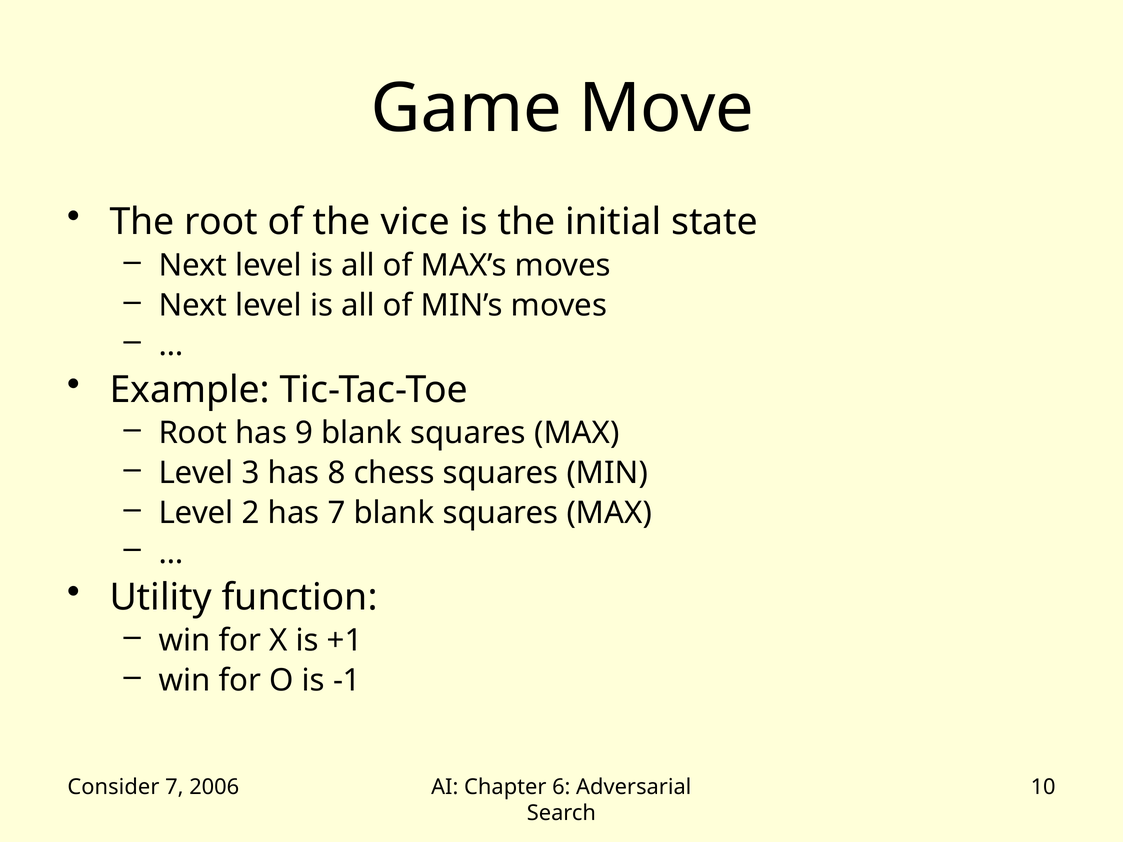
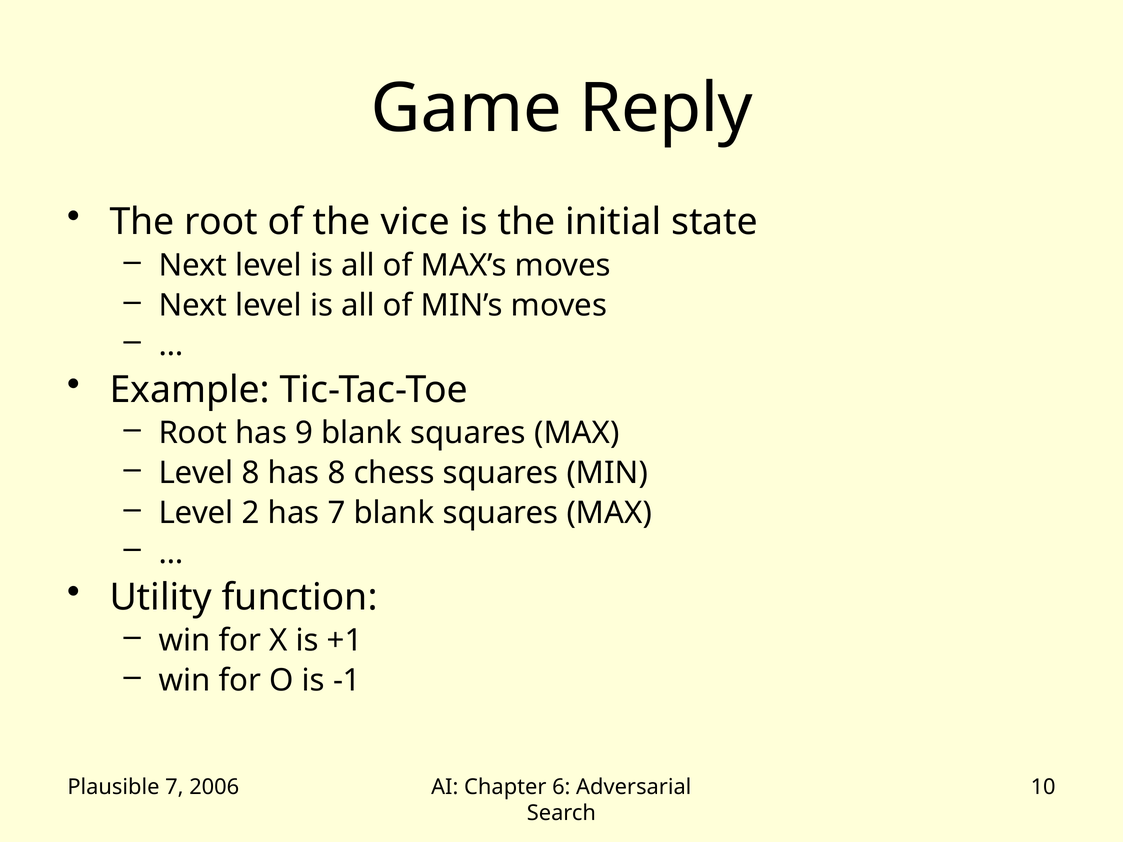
Move: Move -> Reply (666, 109)
Level 3: 3 -> 8 (250, 473)
Consider: Consider -> Plausible (113, 787)
